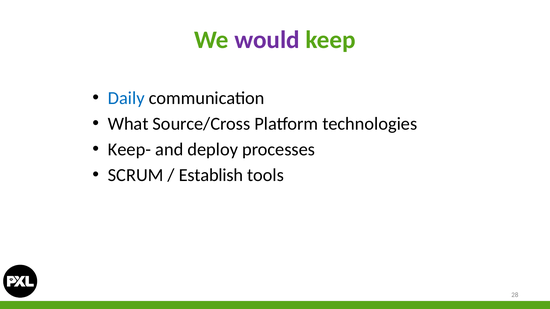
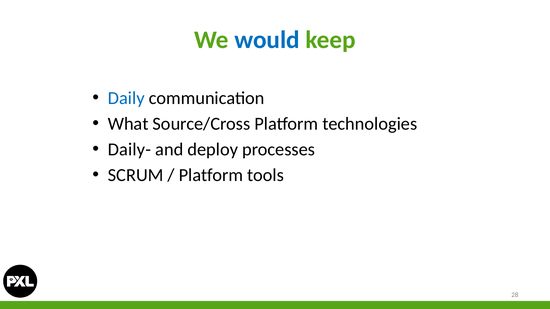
would colour: purple -> blue (267, 40)
Keep-: Keep- -> Daily- (129, 150)
Establish: Establish -> Platform (211, 175)
